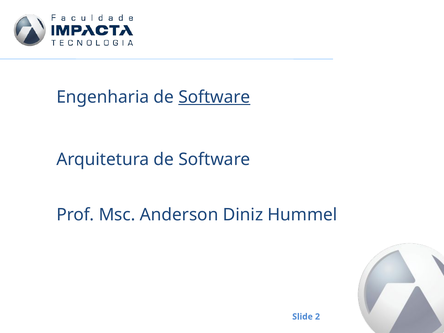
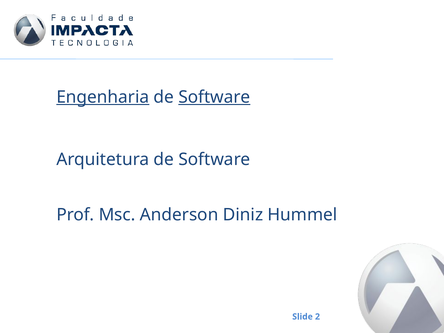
Engenharia underline: none -> present (103, 97)
